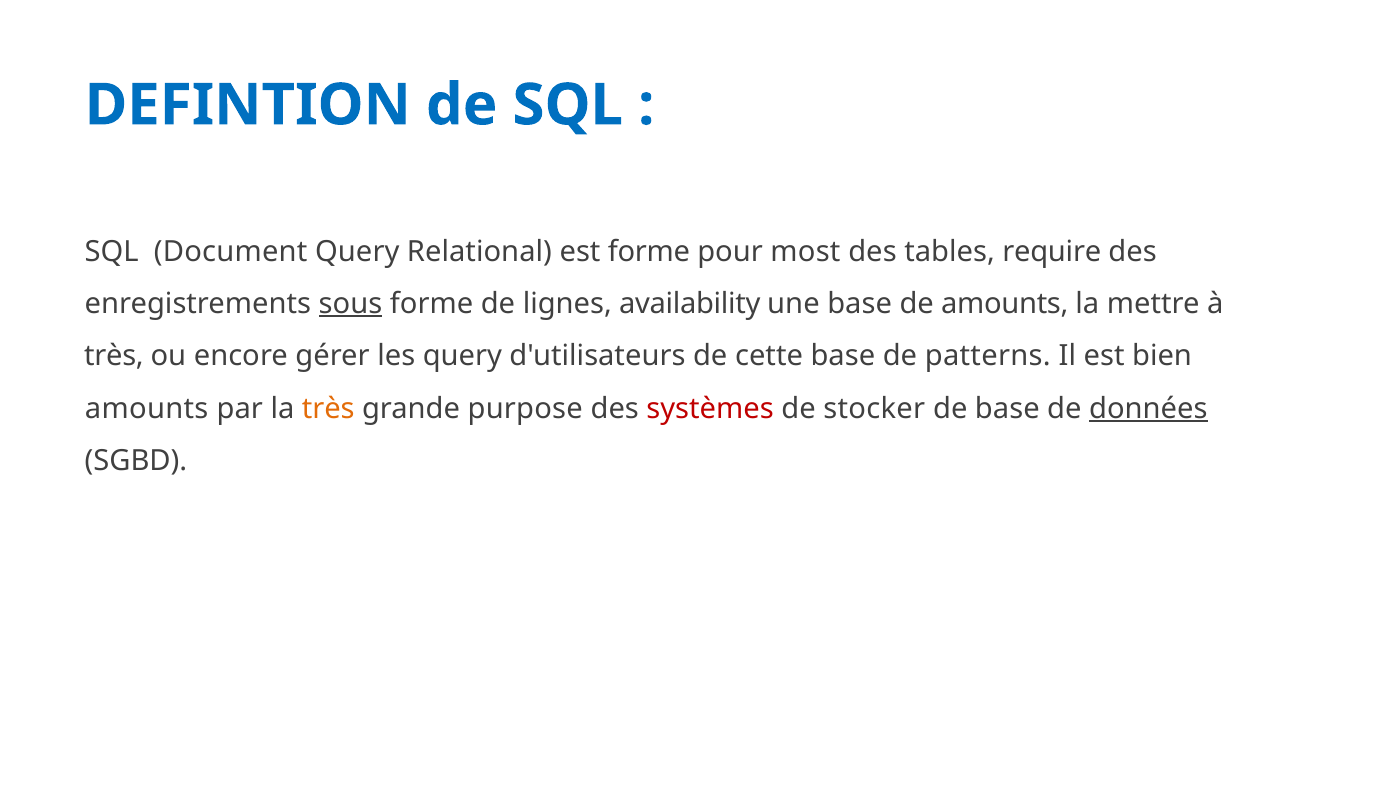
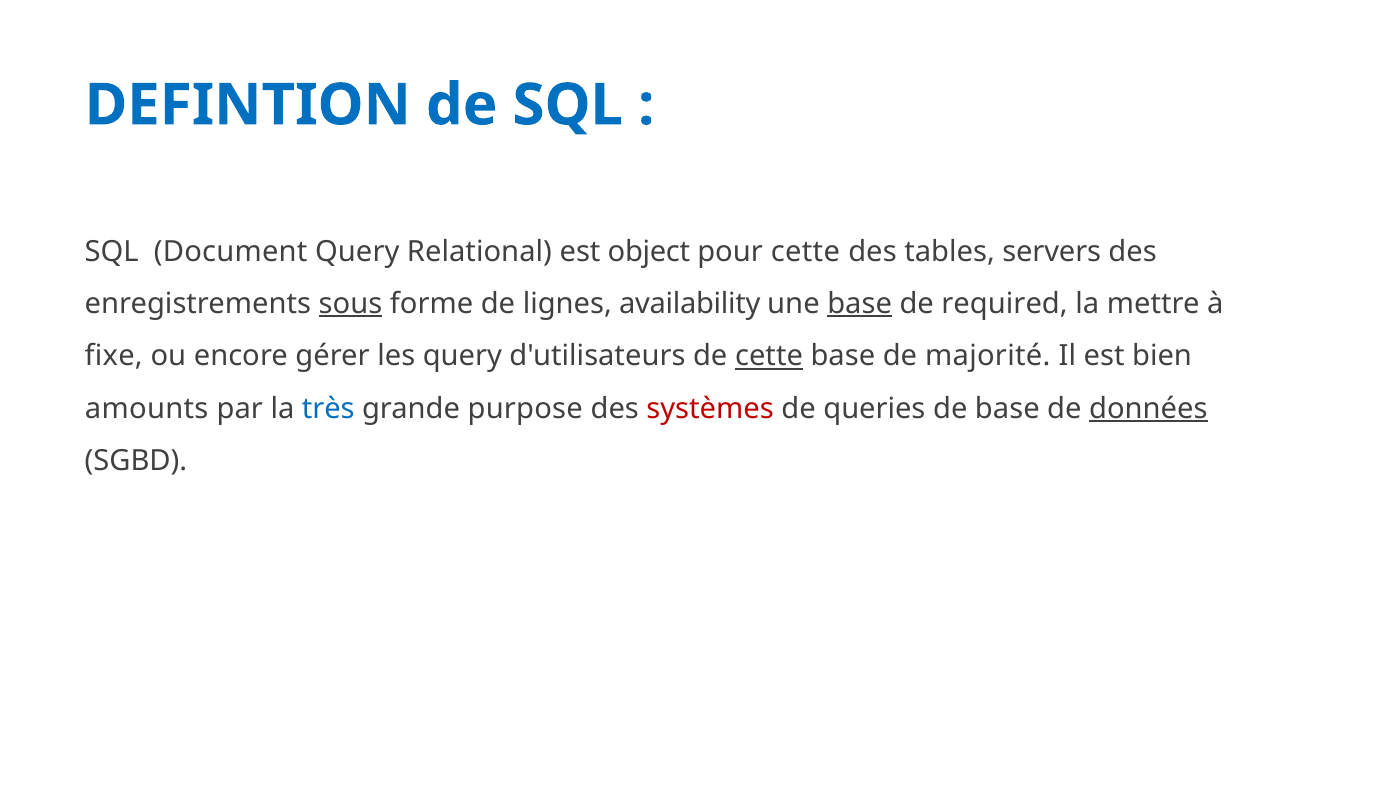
est forme: forme -> object (649, 251)
pour most: most -> cette (805, 251)
require: require -> servers (1052, 251)
base underline: none -> present (860, 304)
de amounts: amounts -> required (1005, 304)
très: très -> fixe (114, 356)
cette underline: none -> present (769, 356)
patterns: patterns -> majorité (988, 356)
très colour: orange -> blue (328, 409)
stocker: stocker -> queries (874, 409)
